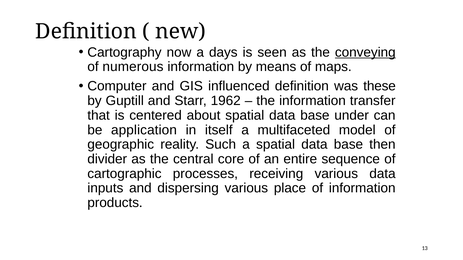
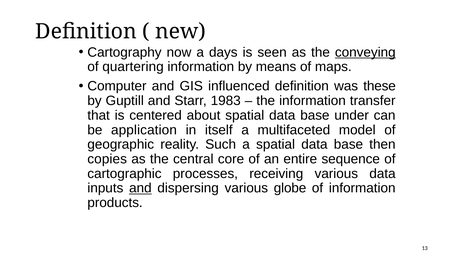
numerous: numerous -> quartering (133, 67)
1962: 1962 -> 1983 (226, 101)
divider: divider -> copies (107, 159)
and underline: none -> present (140, 188)
place: place -> globe (290, 188)
